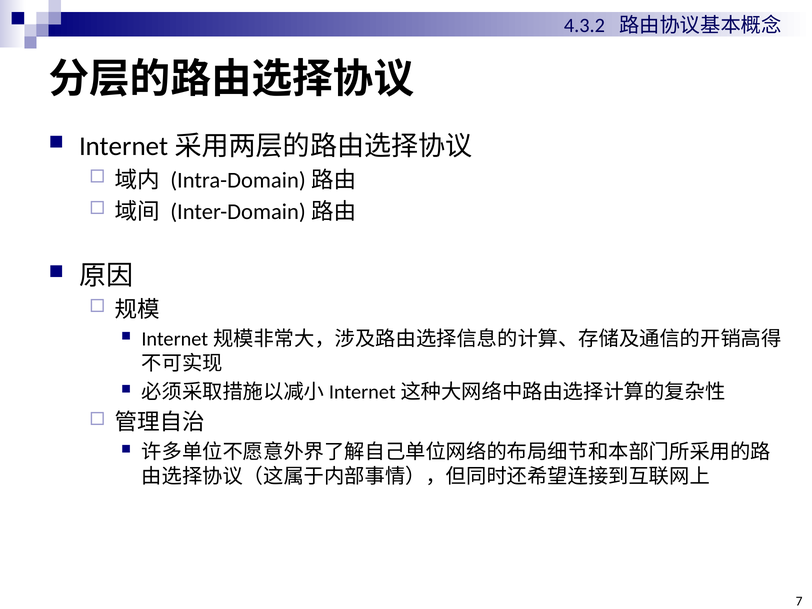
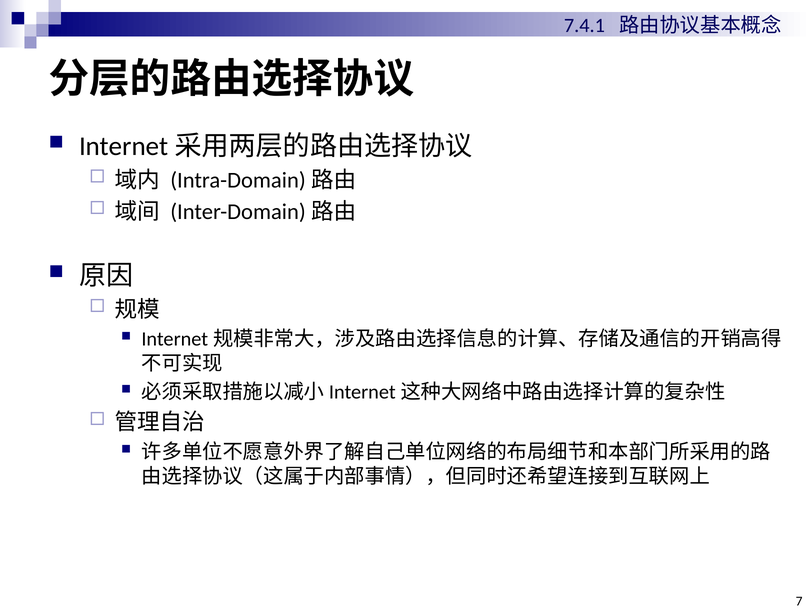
4.3.2: 4.3.2 -> 7.4.1 (584, 25)
